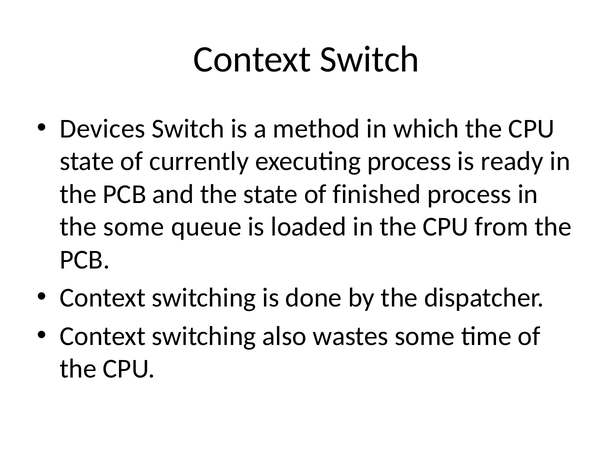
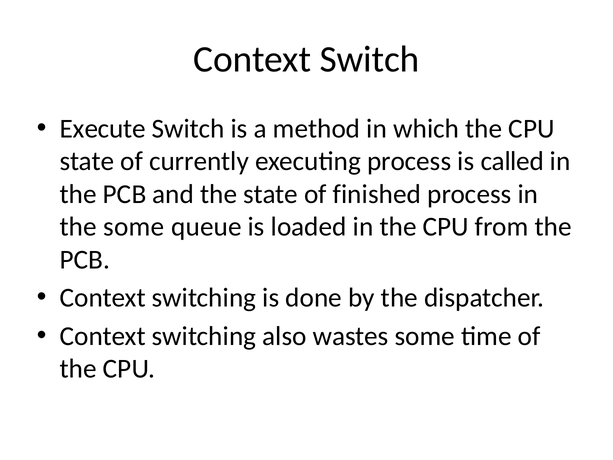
Devices: Devices -> Execute (103, 129)
ready: ready -> called (512, 161)
